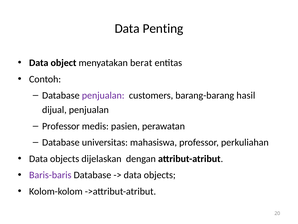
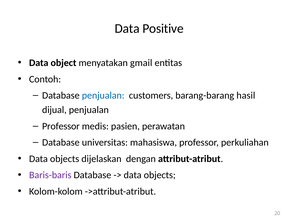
Penting: Penting -> Positive (163, 28)
berat: berat -> gmail (141, 63)
penjualan colour: purple -> blue (103, 95)
